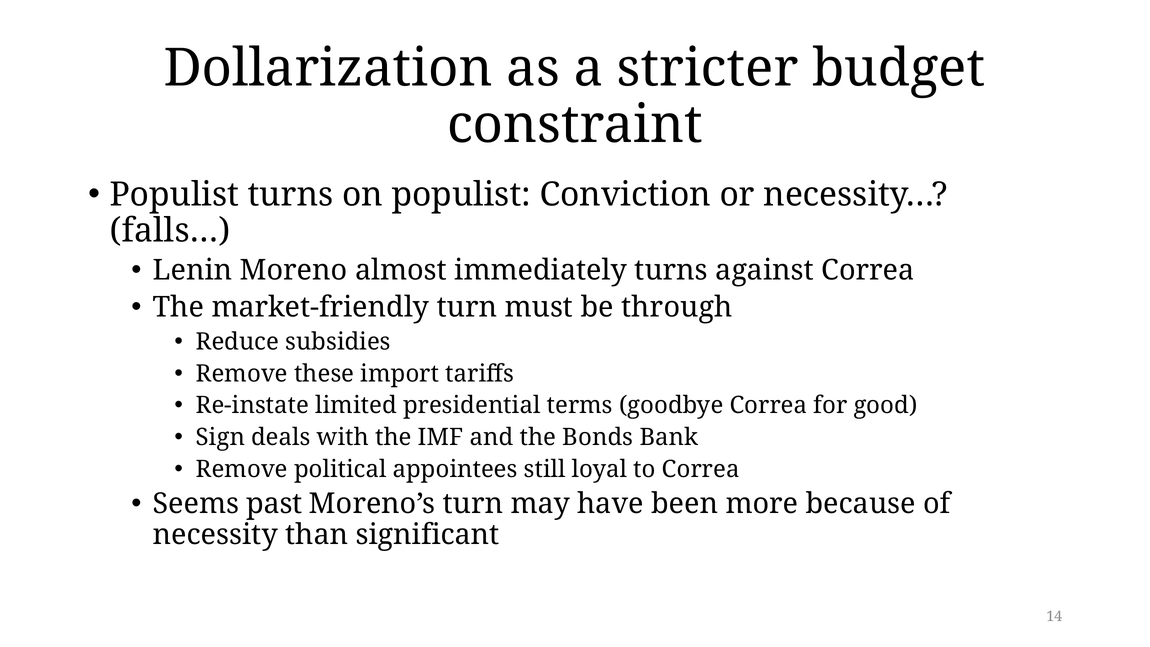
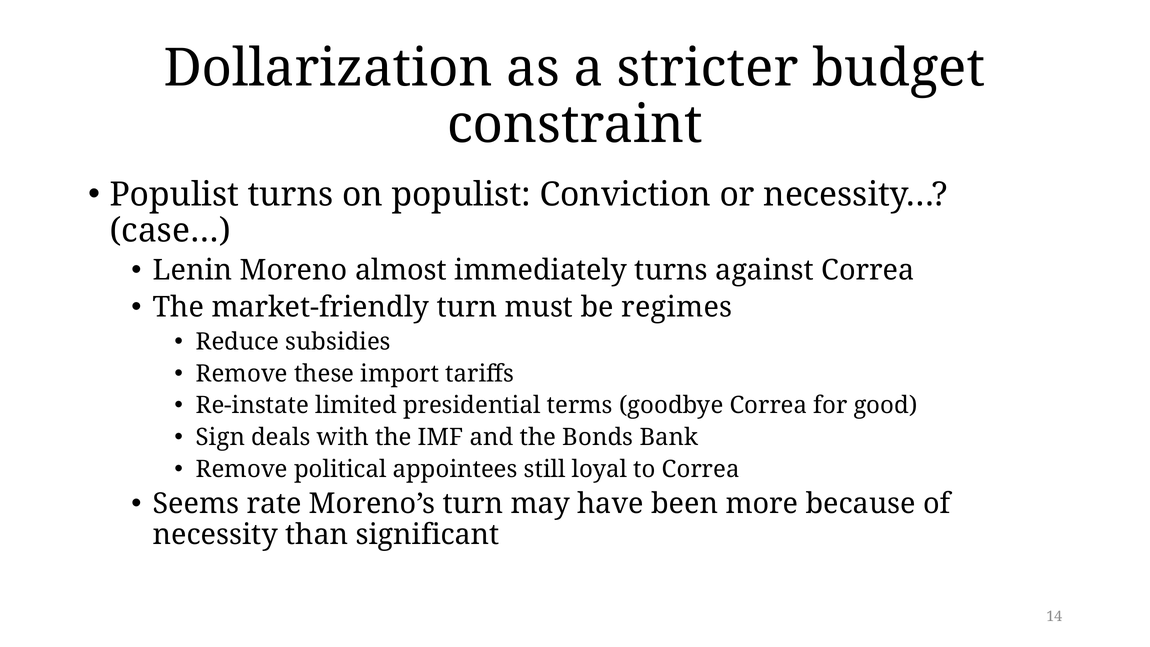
falls…: falls… -> case… (170, 231)
through: through -> regimes (677, 307)
past: past -> rate (274, 504)
